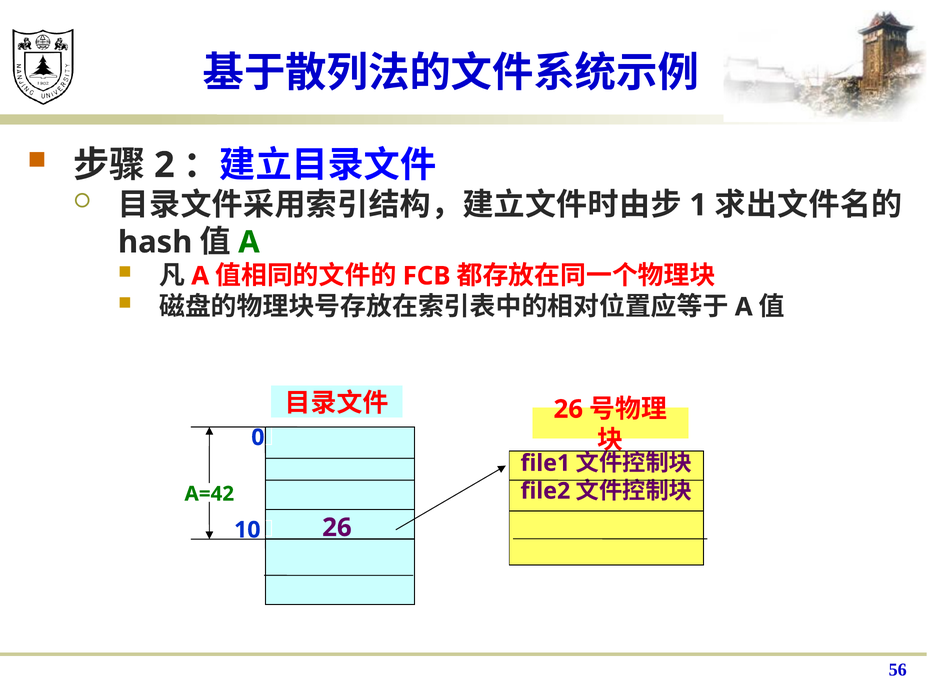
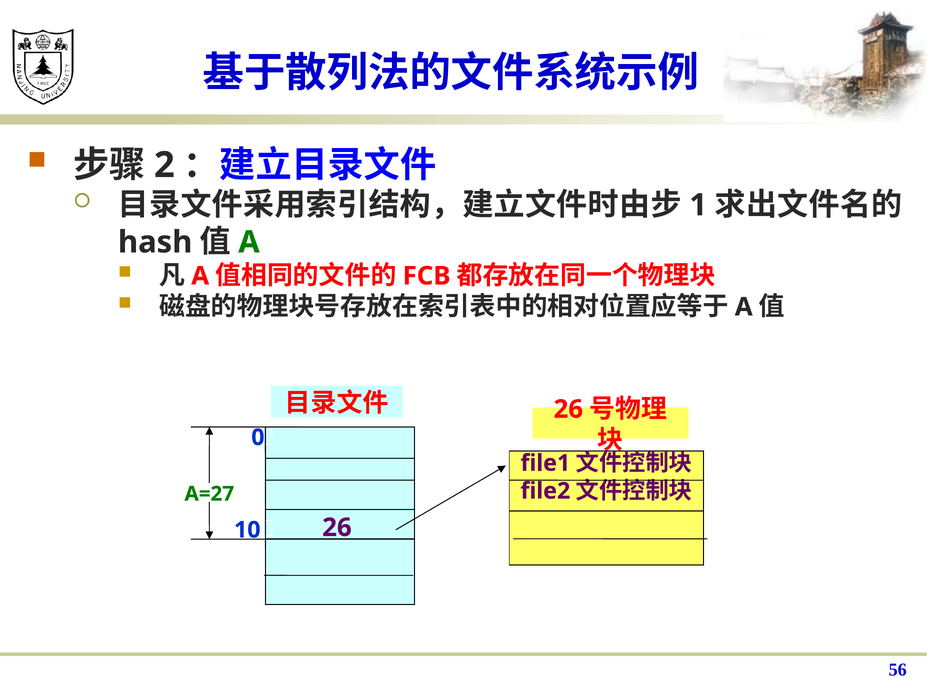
A=42: A=42 -> A=27 (209, 494)
